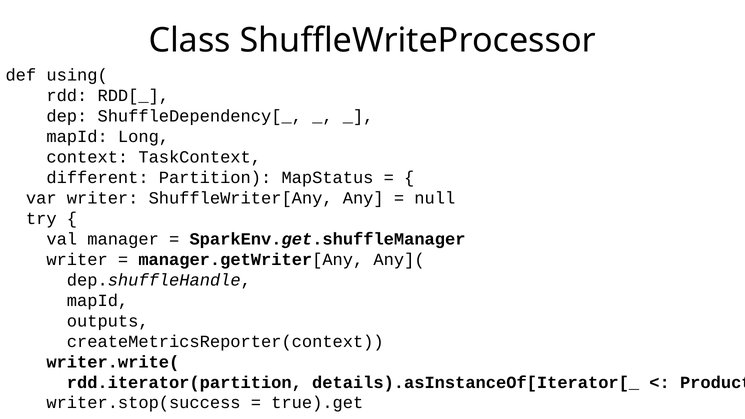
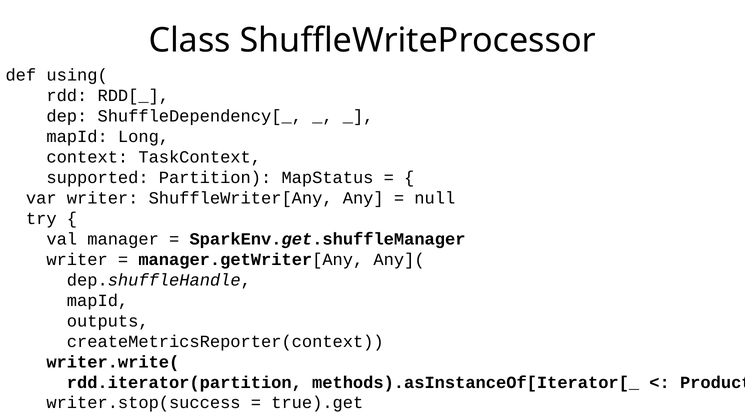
different: different -> supported (98, 178)
details).asInstanceOf[Iterator[_: details).asInstanceOf[Iterator[_ -> methods).asInstanceOf[Iterator[_ (476, 382)
